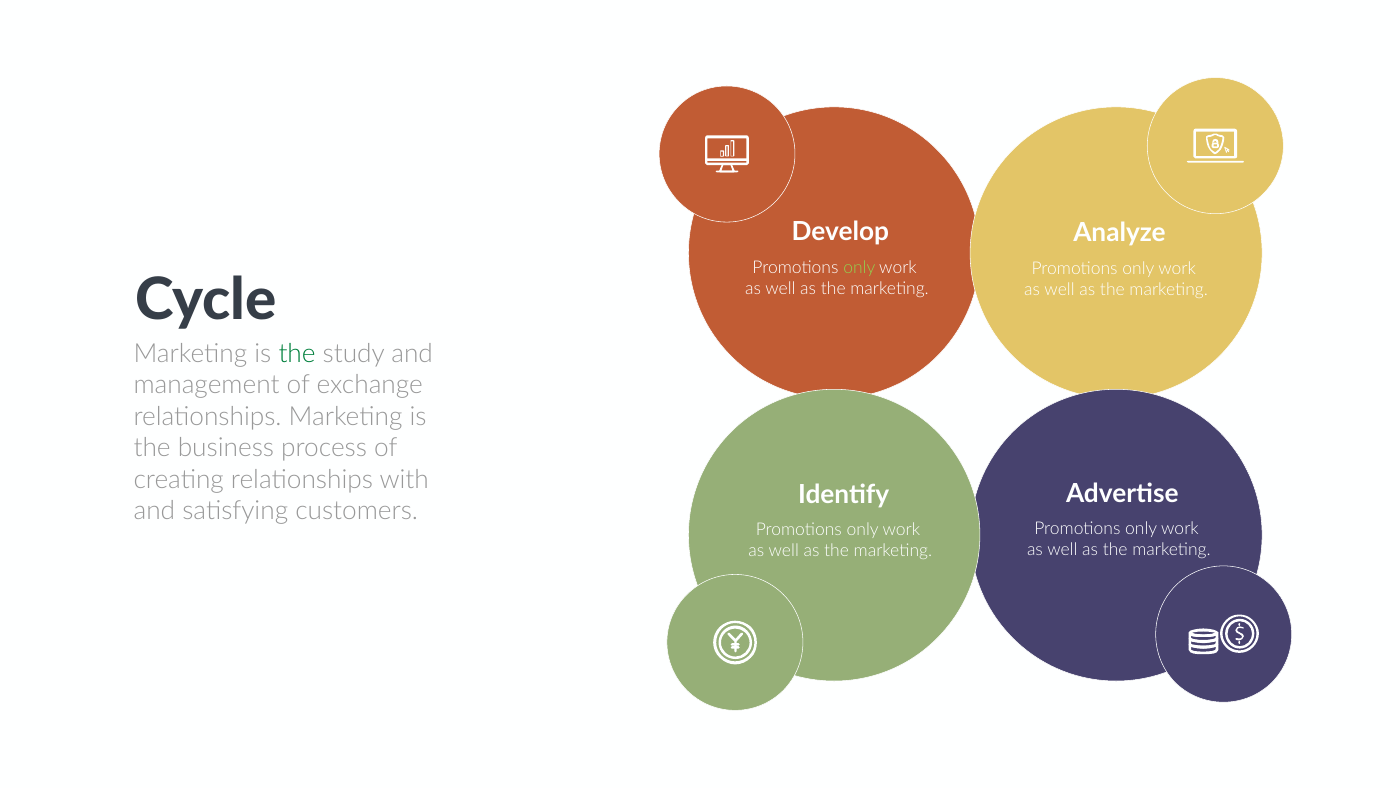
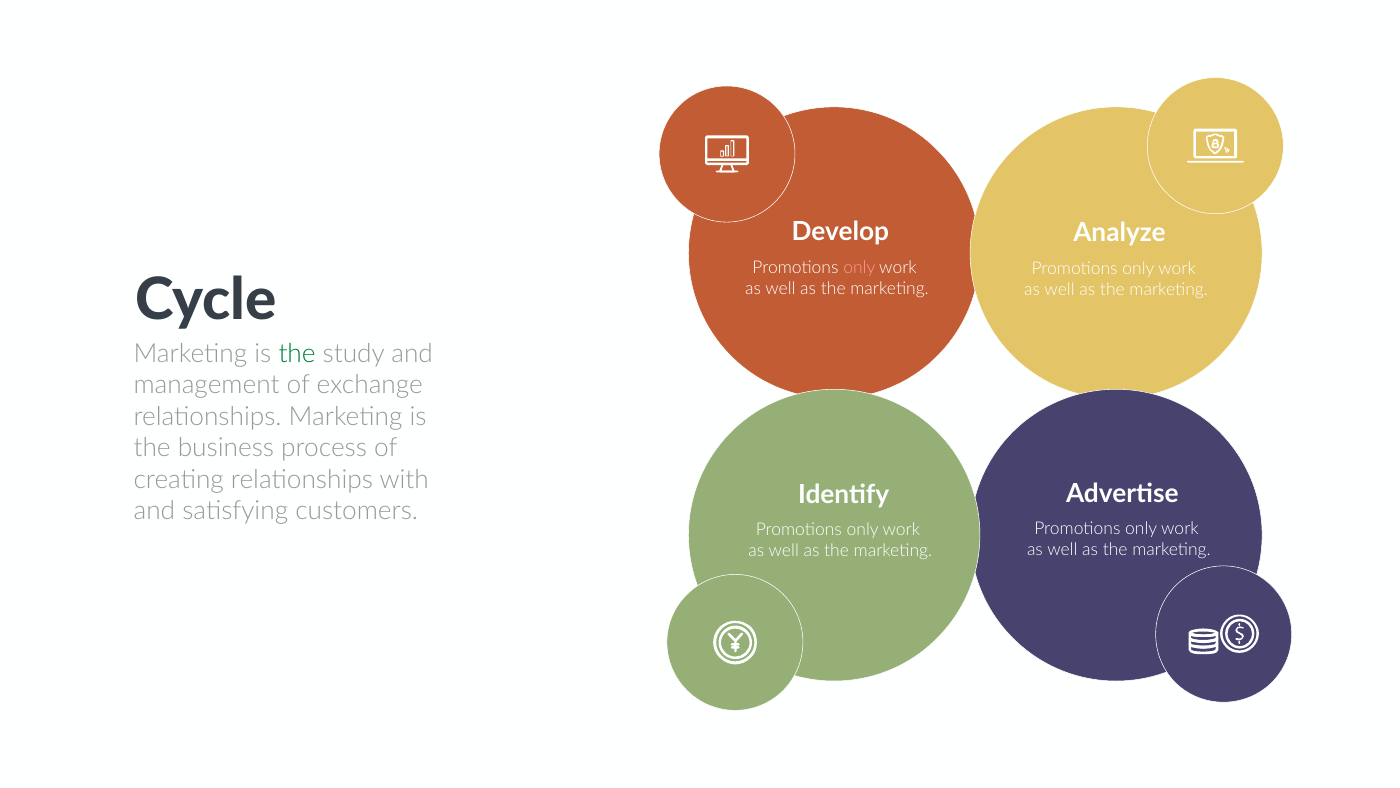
only colour: light green -> pink (859, 267)
